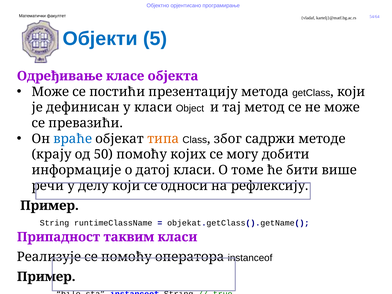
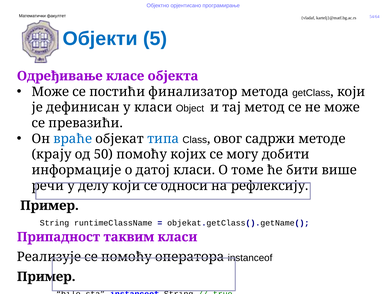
презентацију: презентацију -> финализатор (193, 92)
типа colour: orange -> blue (163, 139)
због: због -> овог (228, 139)
